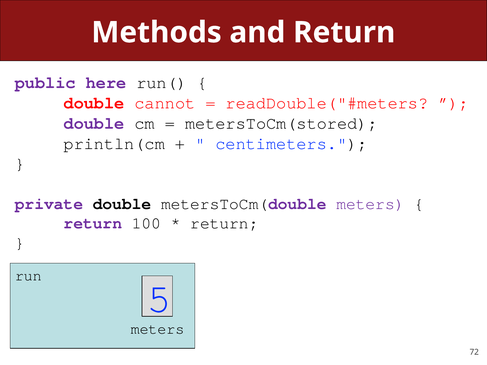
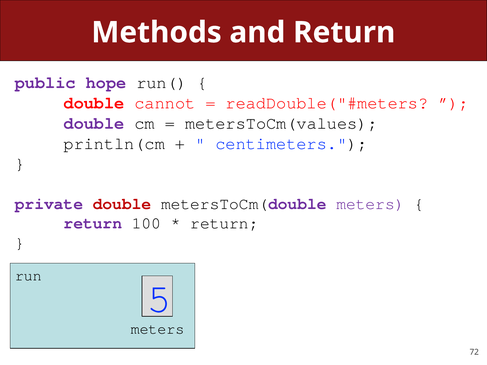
here: here -> hope (106, 83)
metersToCm(stored: metersToCm(stored -> metersToCm(values (281, 123)
double colour: black -> red (122, 204)
